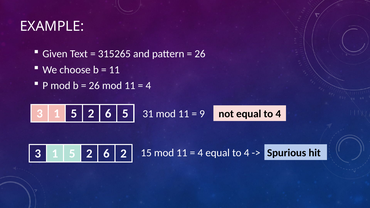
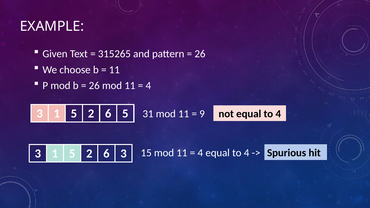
6 2: 2 -> 3 (124, 154)
